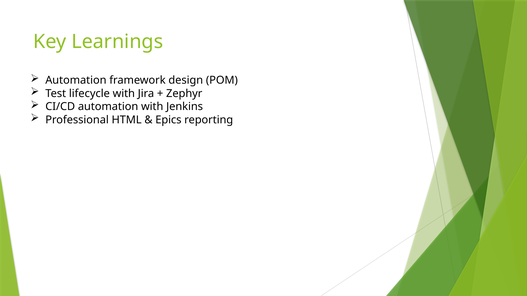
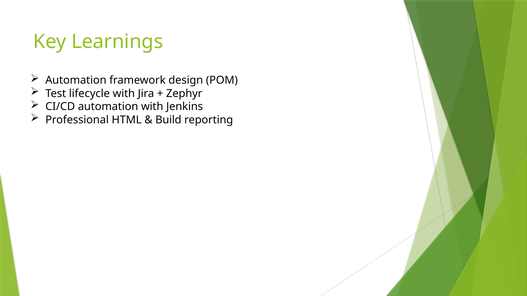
Epics: Epics -> Build (168, 120)
